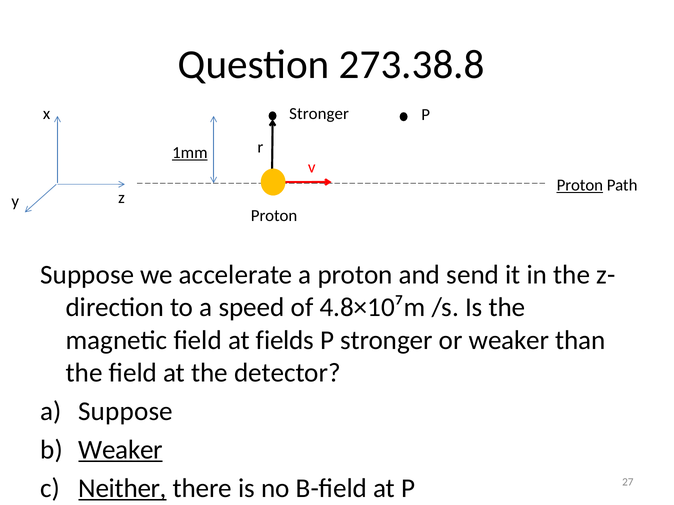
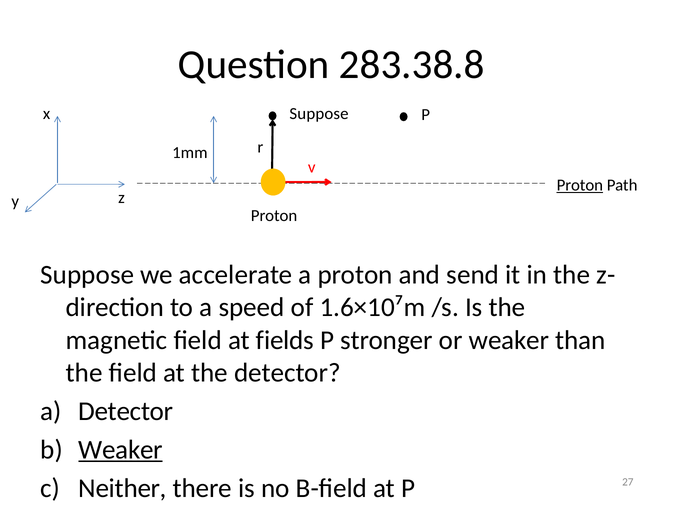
273.38.8: 273.38.8 -> 283.38.8 (412, 65)
Stronger: Stronger -> Suppose (319, 114)
1mm underline: present -> none (190, 153)
4.8×10⁷m: 4.8×10⁷m -> 1.6×10⁷m (372, 308)
a Suppose: Suppose -> Detector (126, 412)
Neither underline: present -> none (123, 489)
